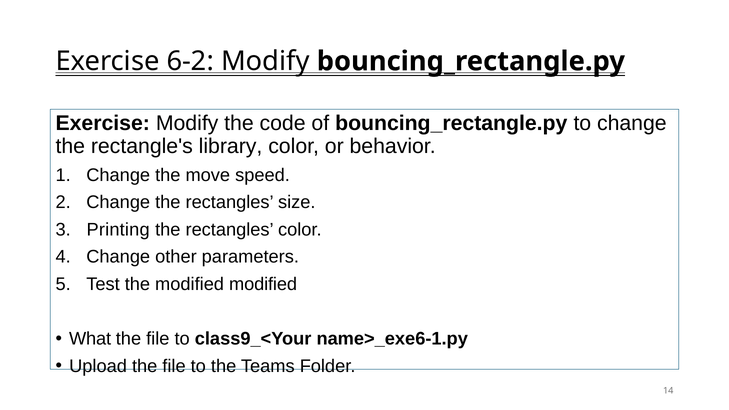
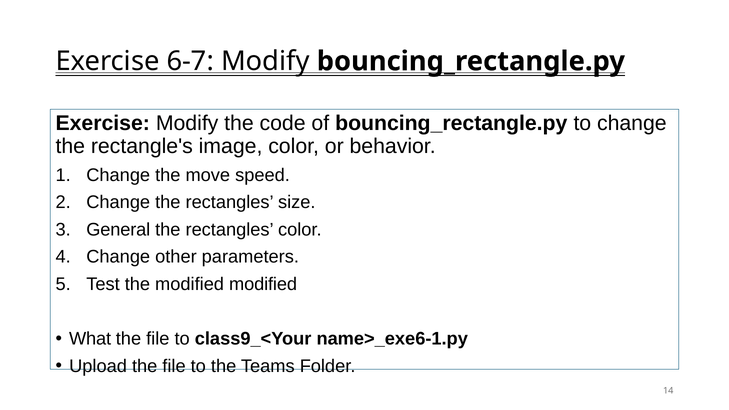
6-2: 6-2 -> 6-7 (190, 61)
library: library -> image (231, 146)
Printing: Printing -> General (118, 230)
